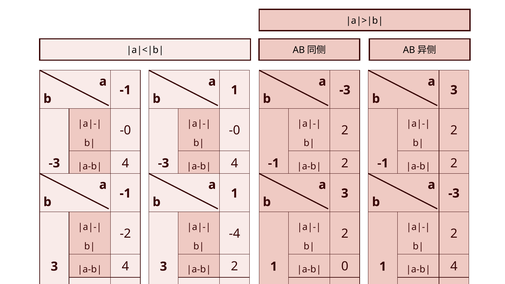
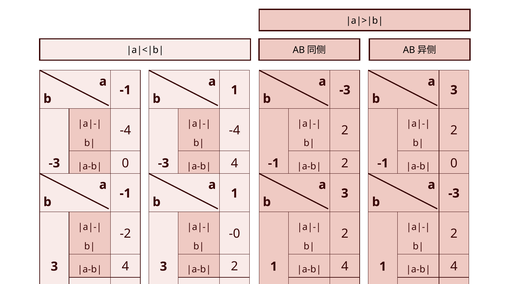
-0: -0 -> -4 (125, 130)
-0: -0 -> -4 (235, 130)
4: 4 -> 0 (125, 163)
2: 2 -> 0 (454, 163)
-4: -4 -> -0 (235, 234)
0: 0 -> 4 (345, 267)
